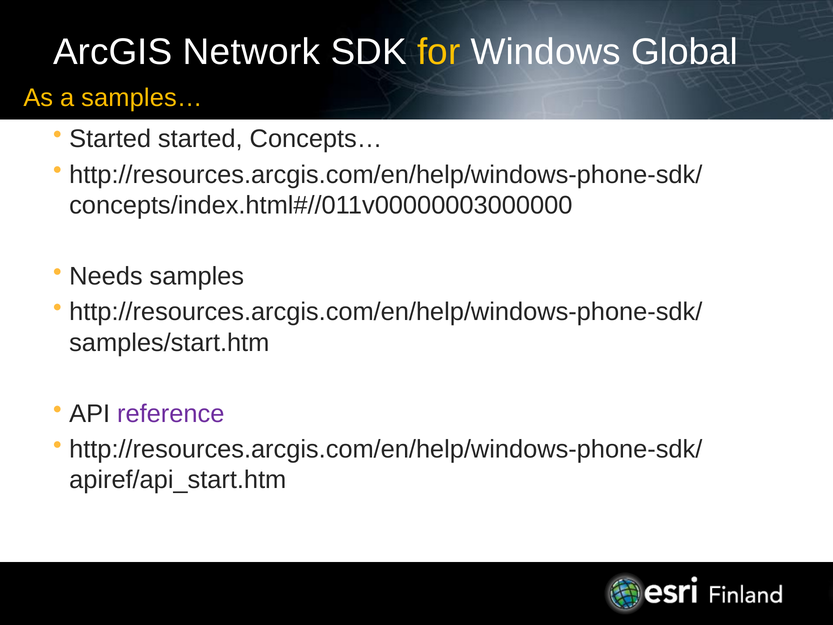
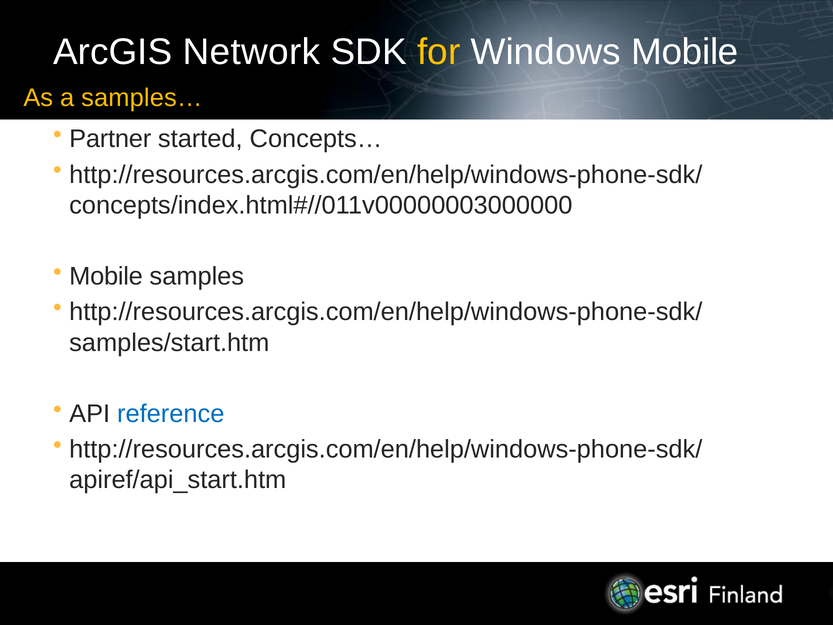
Windows Global: Global -> Mobile (685, 52)
Started: Started -> Partner (110, 139)
Needs: Needs -> Mobile (106, 276)
reference colour: purple -> blue (171, 414)
